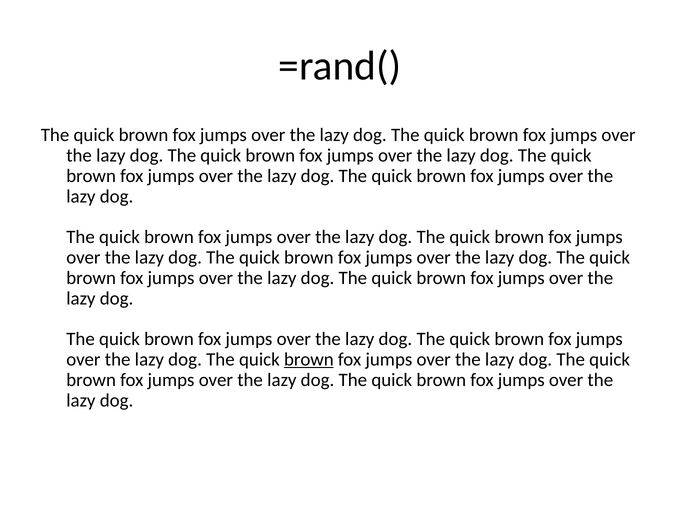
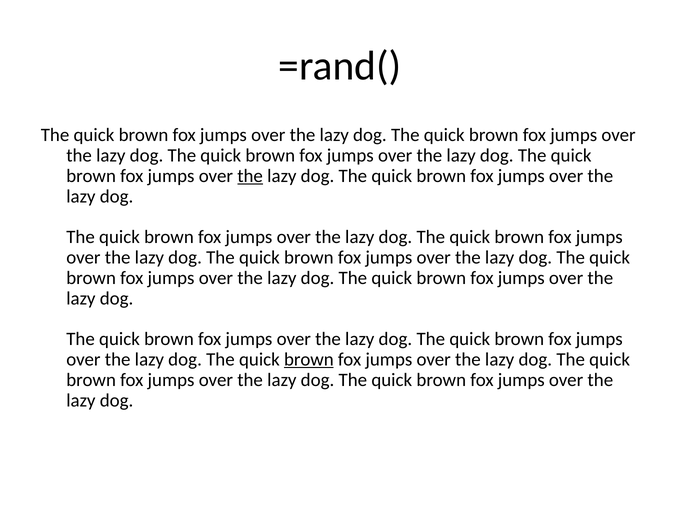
the underline: none -> present (250, 176)
